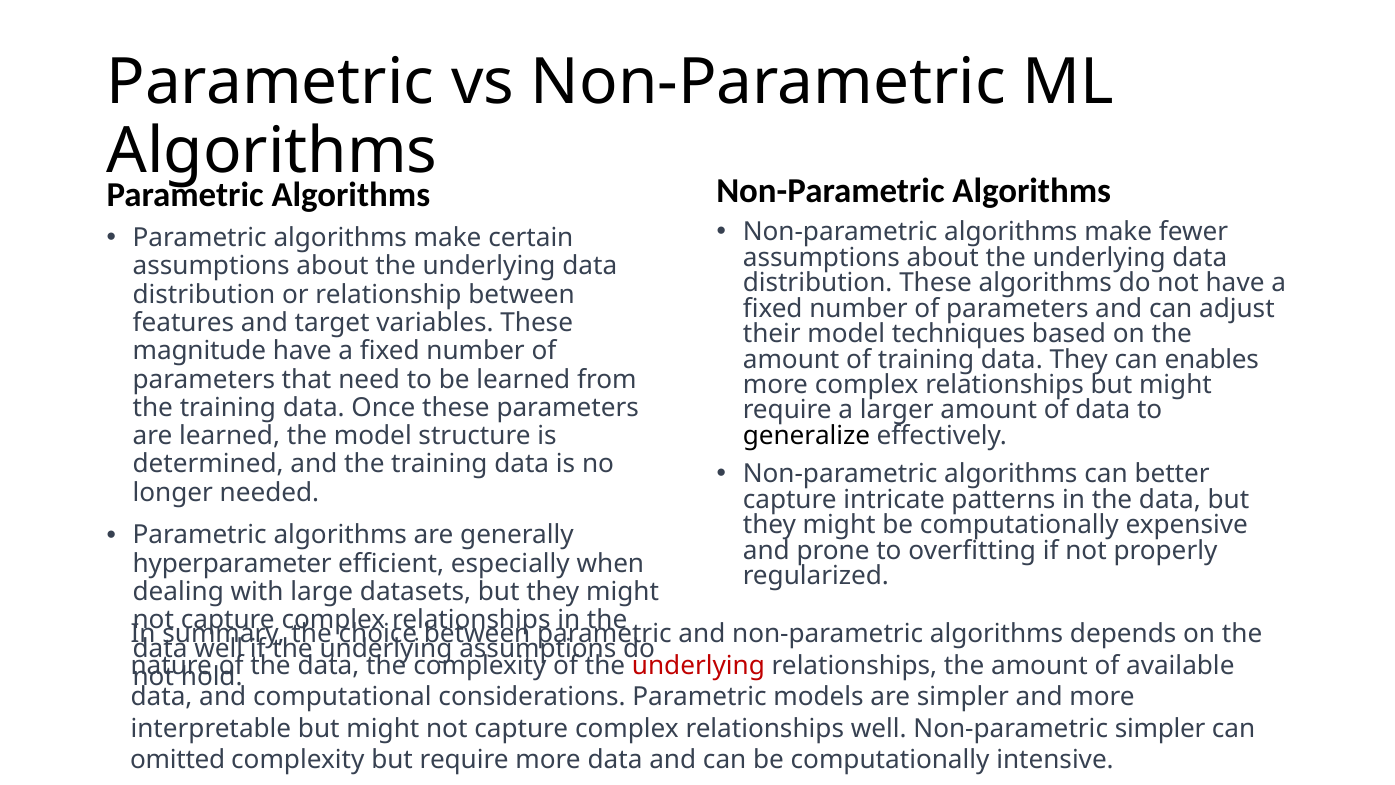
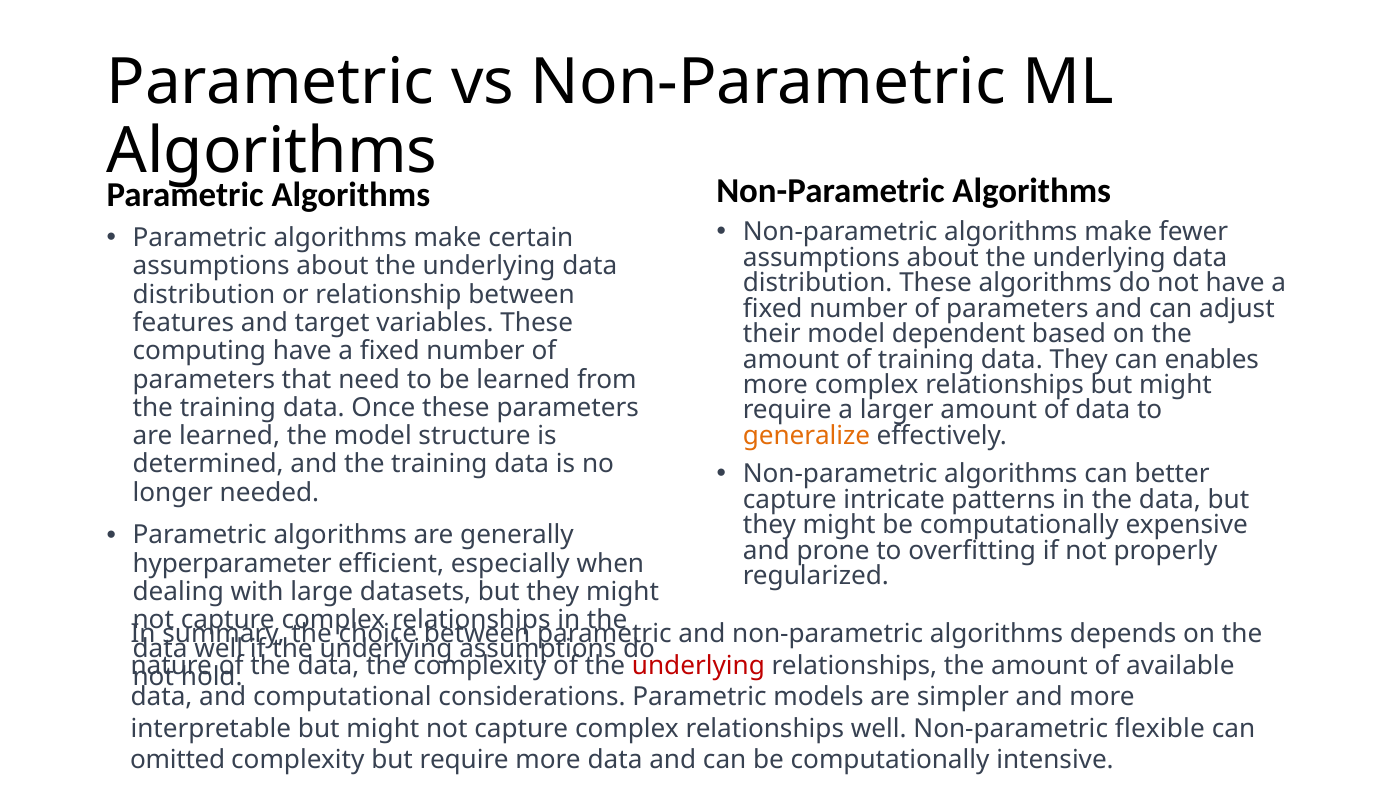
techniques: techniques -> dependent (959, 334)
magnitude: magnitude -> computing (199, 351)
generalize colour: black -> orange (806, 436)
Non-parametric simpler: simpler -> flexible (1160, 728)
